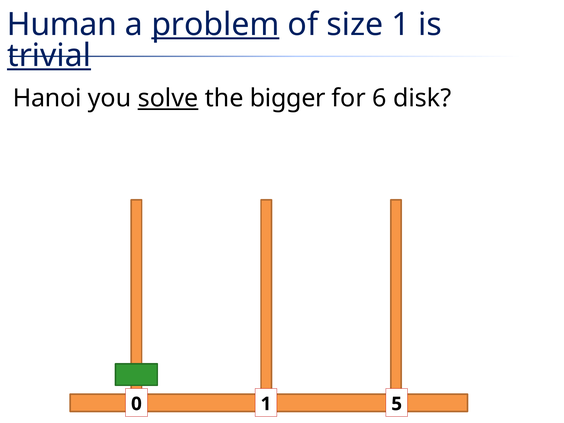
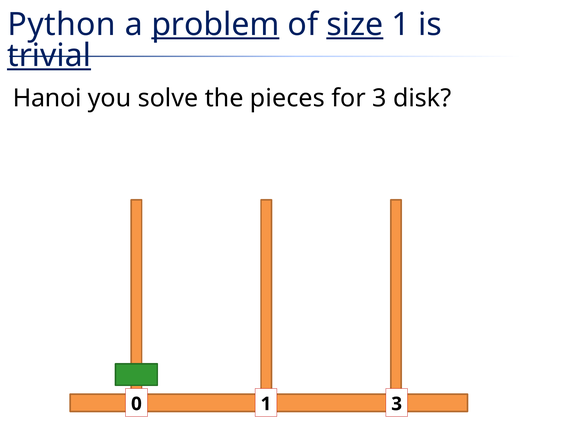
Human: Human -> Python (62, 25)
size underline: none -> present (355, 25)
solve underline: present -> none (168, 98)
bigger: bigger -> pieces (287, 98)
for 6: 6 -> 3 (379, 98)
1 5: 5 -> 3 (397, 404)
